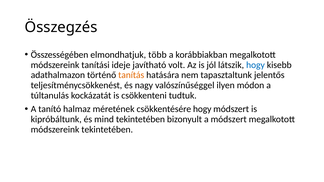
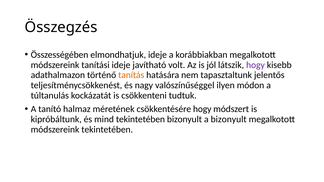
elmondhatjuk több: több -> ideje (158, 55)
hogy colour: blue -> purple (255, 65)
a módszert: módszert -> bizonyult (229, 119)
